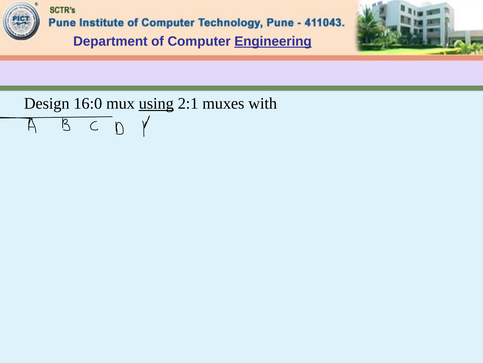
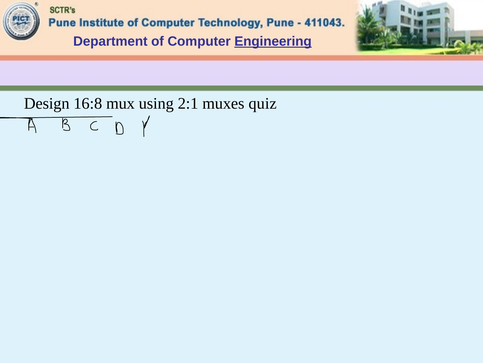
16:0: 16:0 -> 16:8 (88, 103)
using underline: present -> none (156, 103)
with: with -> quiz (263, 103)
